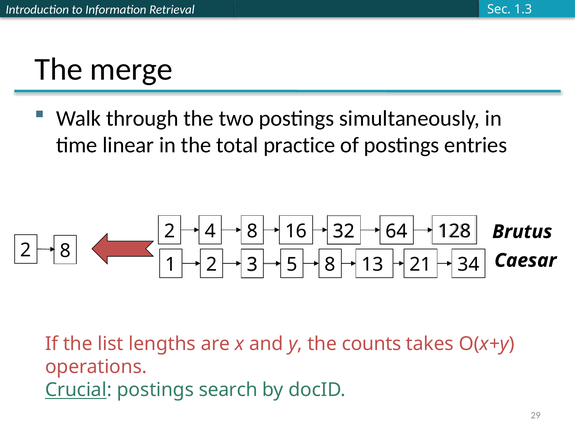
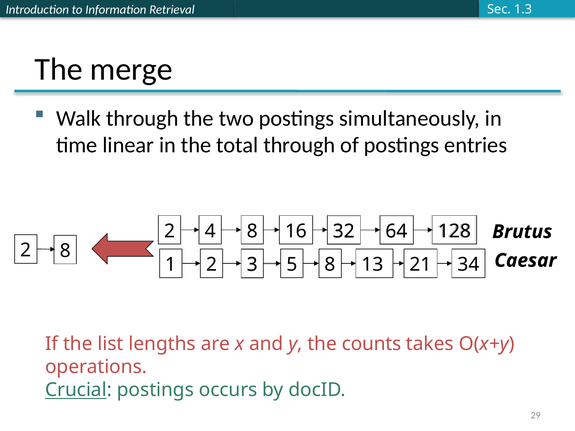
total practice: practice -> through (299, 145)
search: search -> occurs (228, 390)
